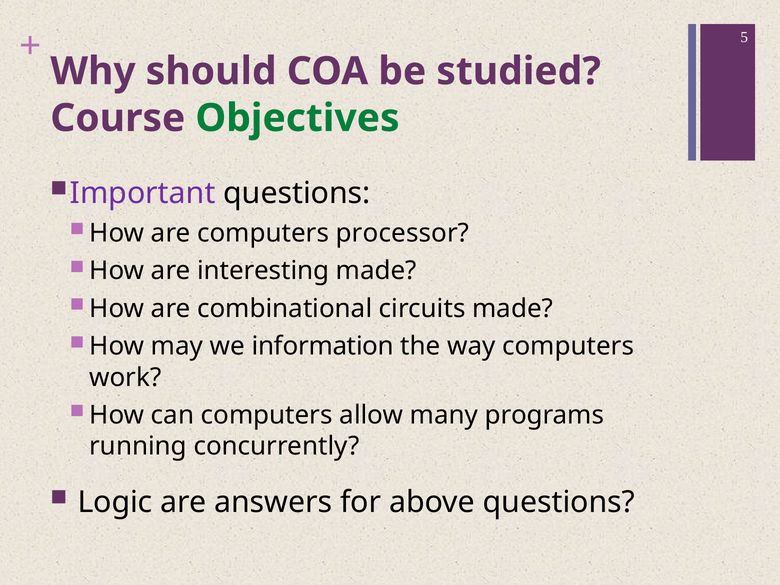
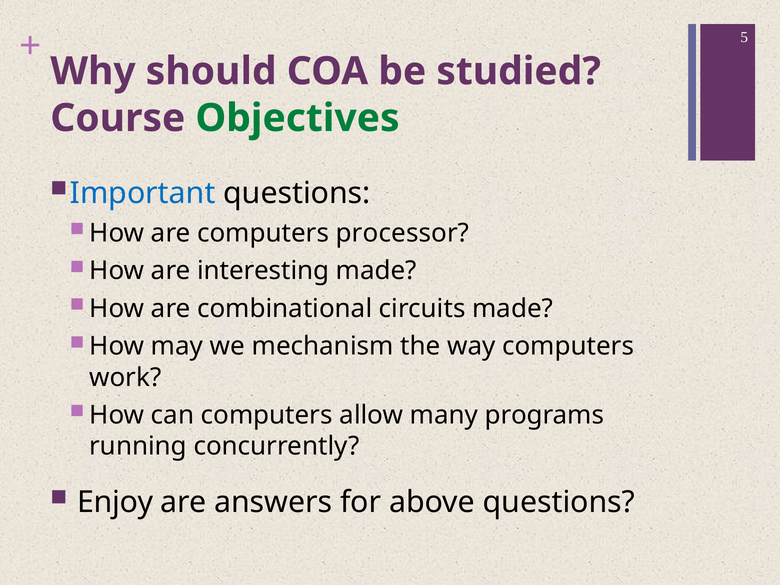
Important colour: purple -> blue (143, 193)
information: information -> mechanism (323, 346)
Logic: Logic -> Enjoy (115, 502)
